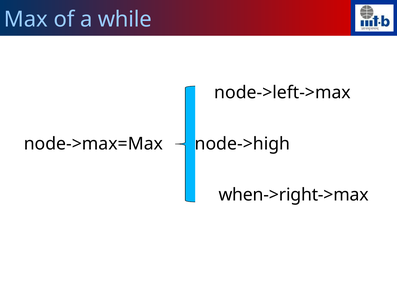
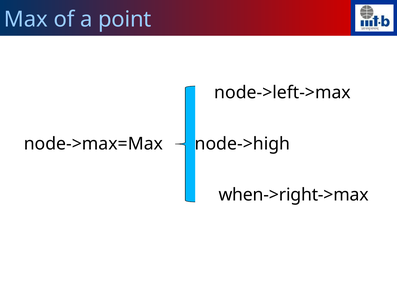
while: while -> point (125, 19)
